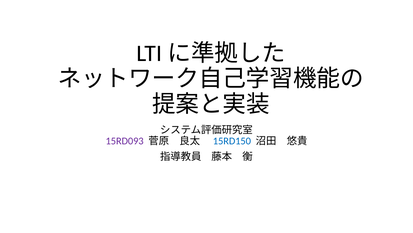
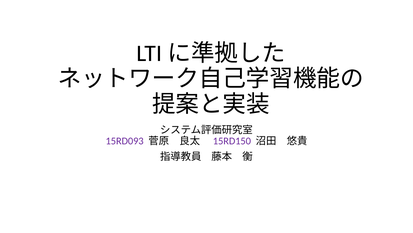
15RD150 colour: blue -> purple (232, 141)
